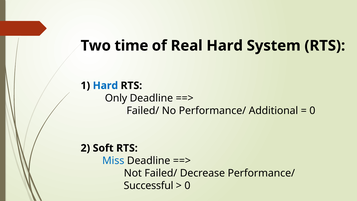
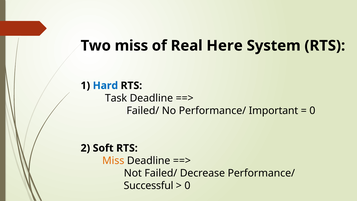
Two time: time -> miss (131, 46)
Real Hard: Hard -> Here (225, 46)
Only: Only -> Task (116, 98)
Additional: Additional -> Important (273, 110)
Miss colour: blue -> orange (113, 161)
